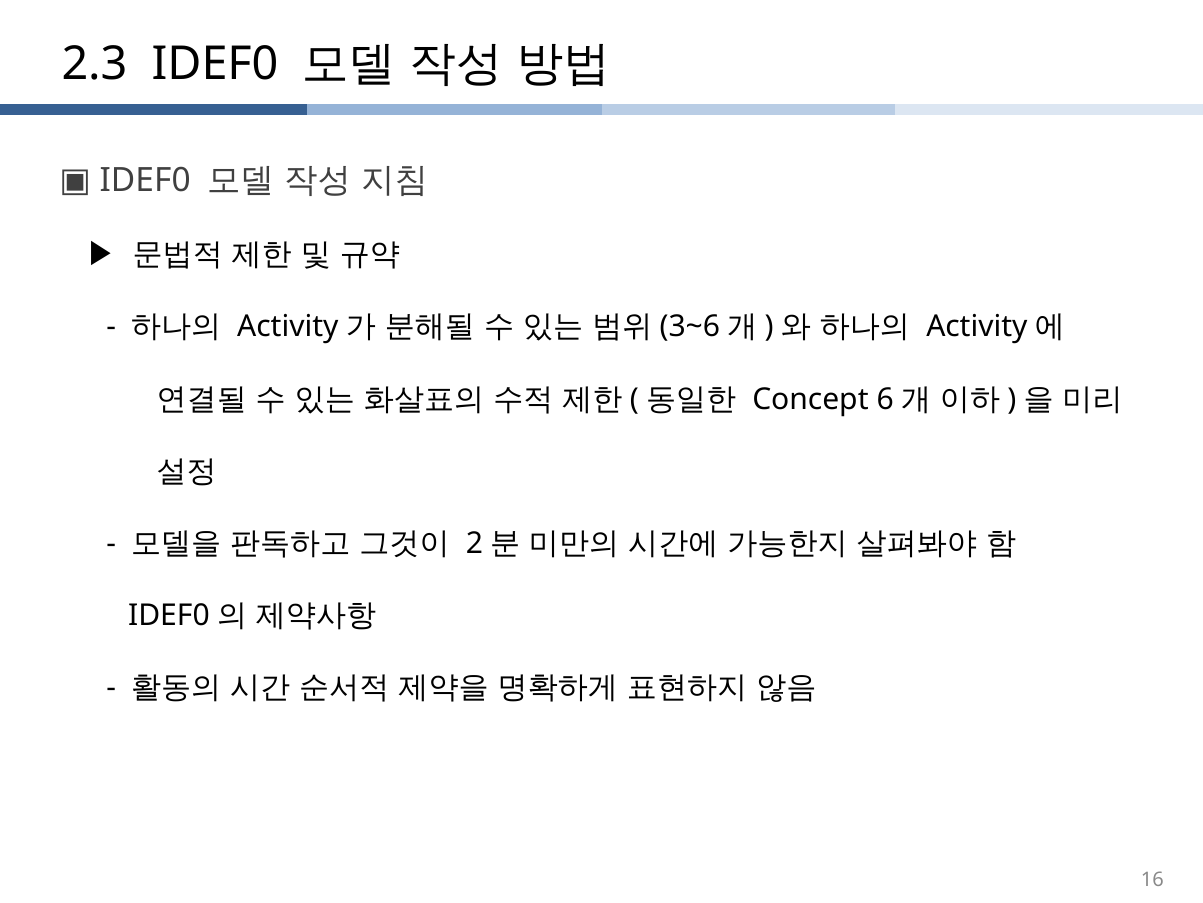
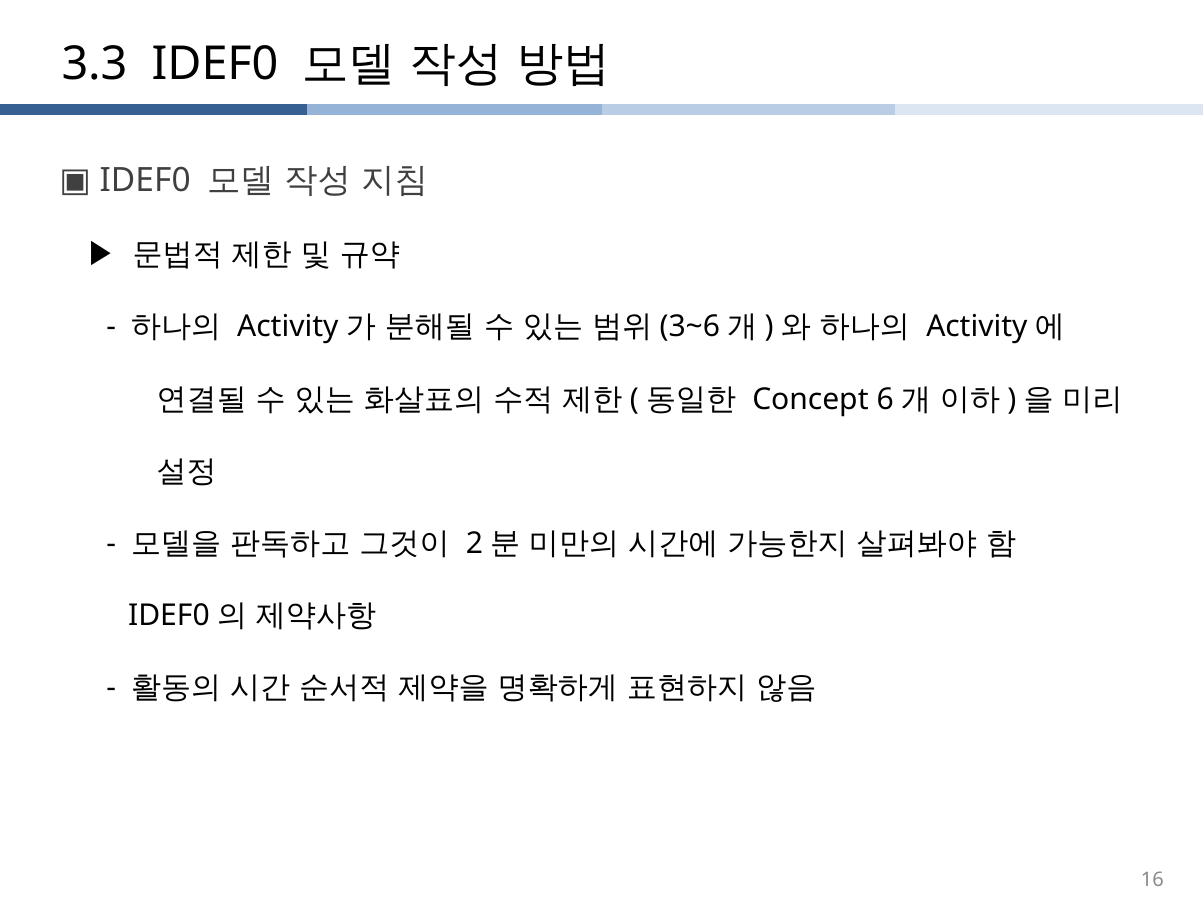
2.3: 2.3 -> 3.3 (94, 64)
